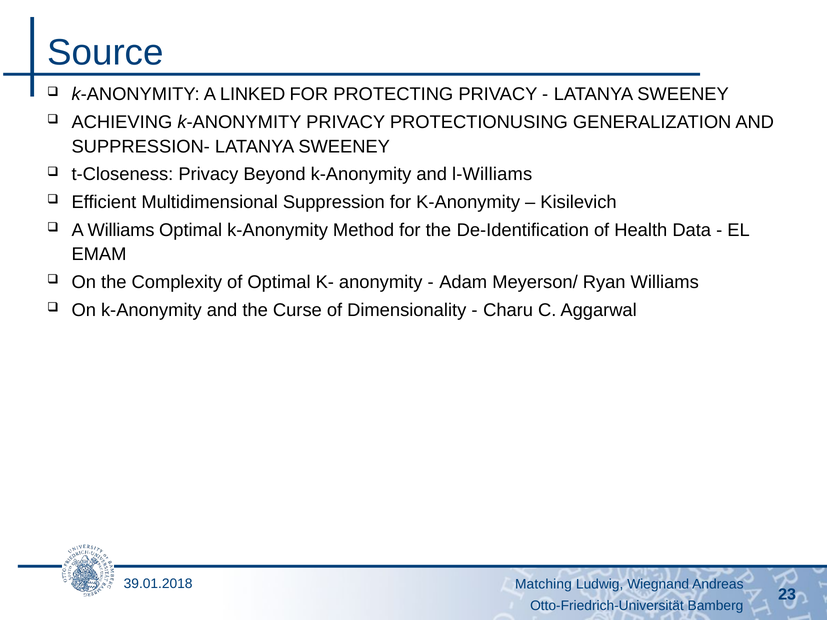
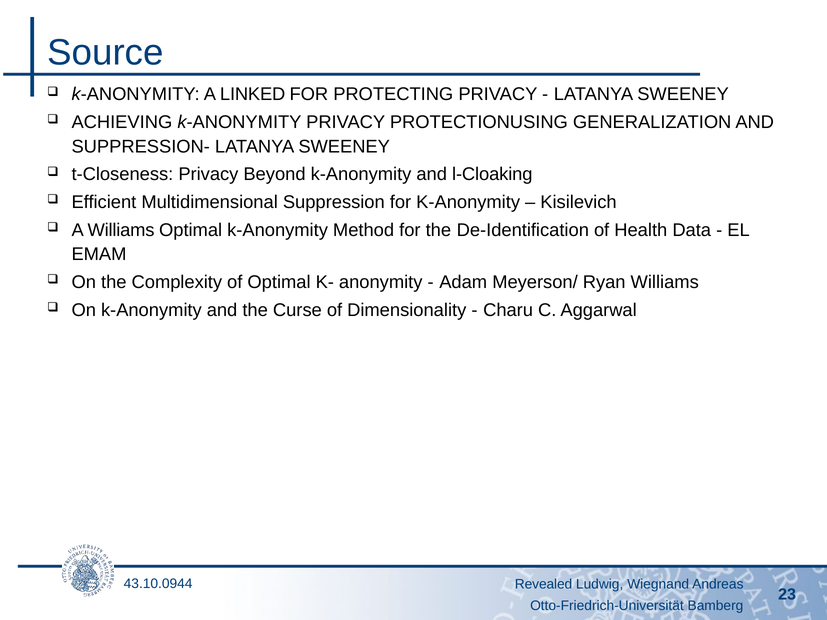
l-Williams: l-Williams -> l-Cloaking (492, 174)
39.01.2018: 39.01.2018 -> 43.10.0944 (158, 584)
Matching: Matching -> Revealed (544, 585)
